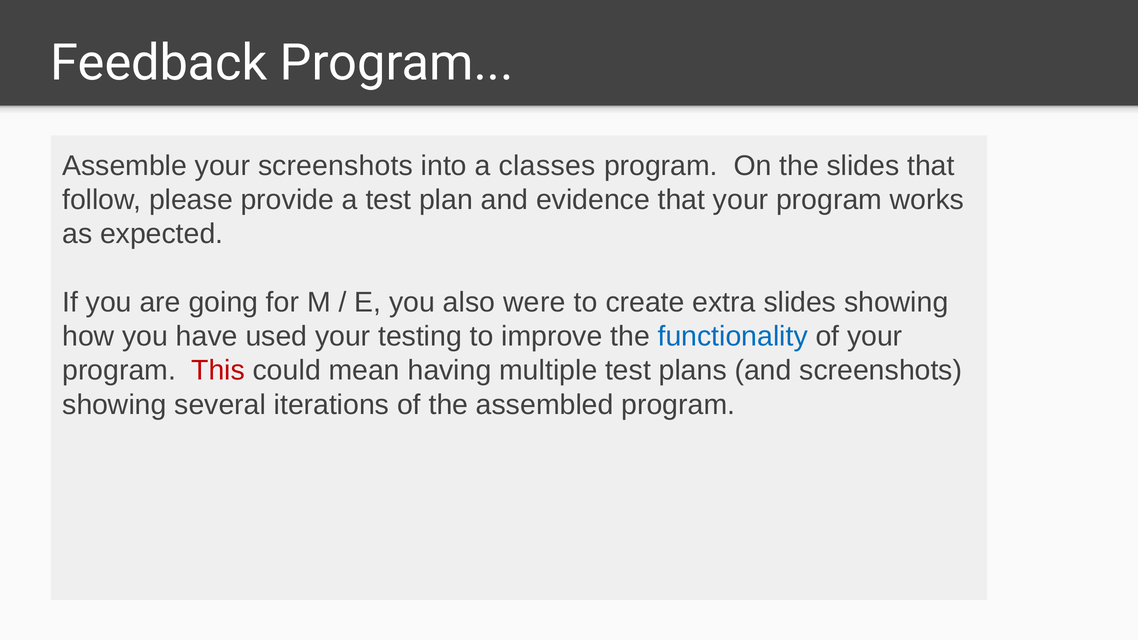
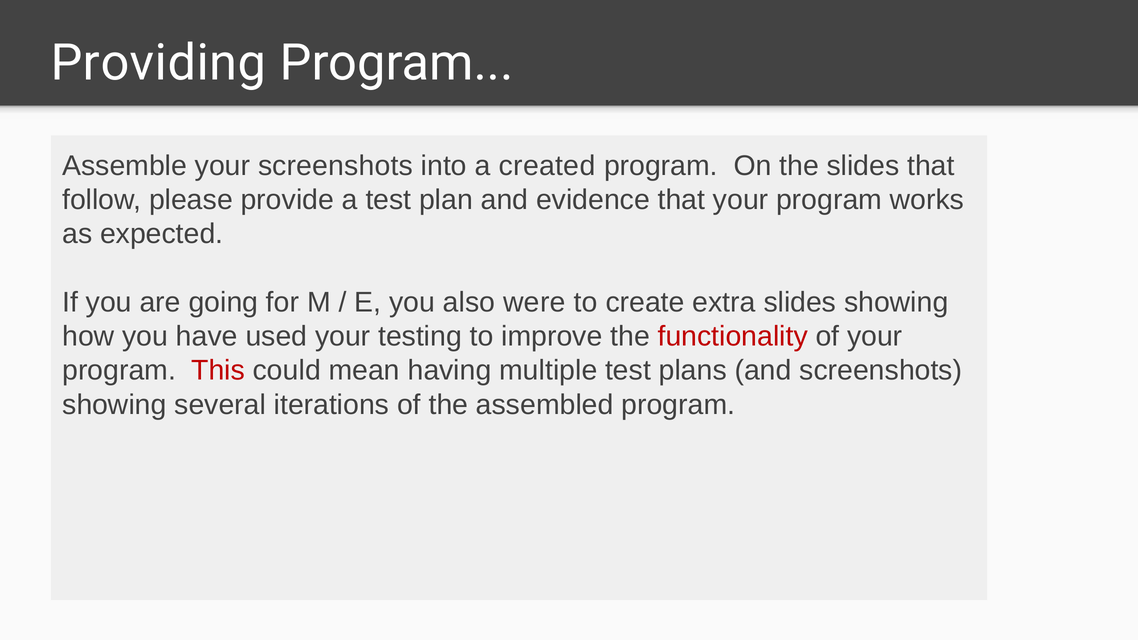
Feedback: Feedback -> Providing (158, 63)
classes: classes -> created (547, 166)
functionality colour: blue -> red (733, 336)
